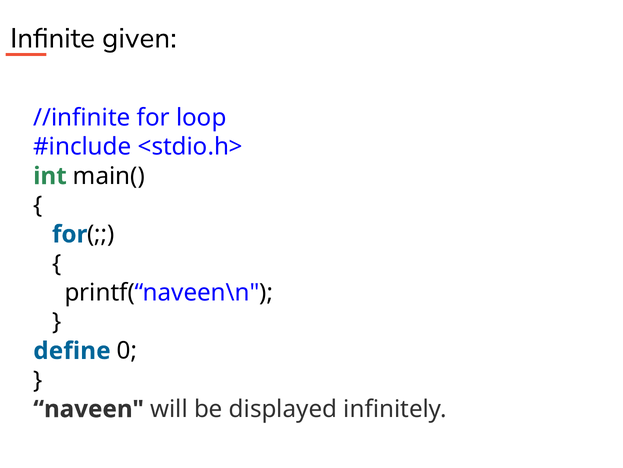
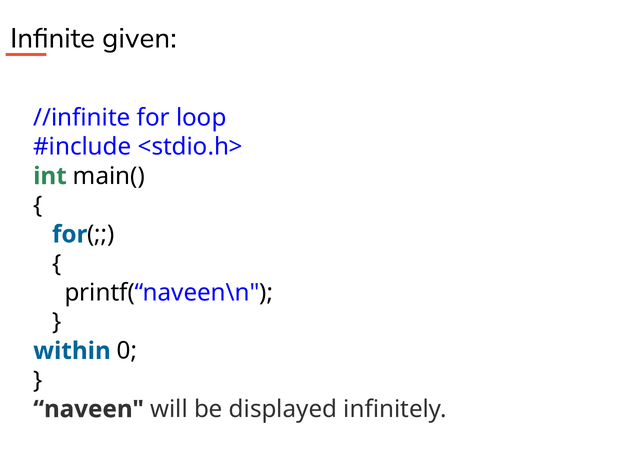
define: define -> within (72, 350)
